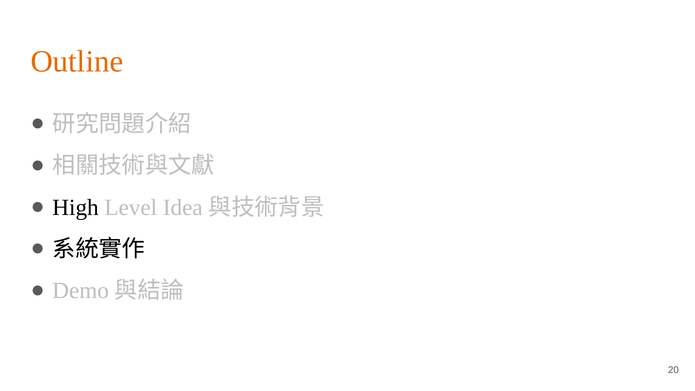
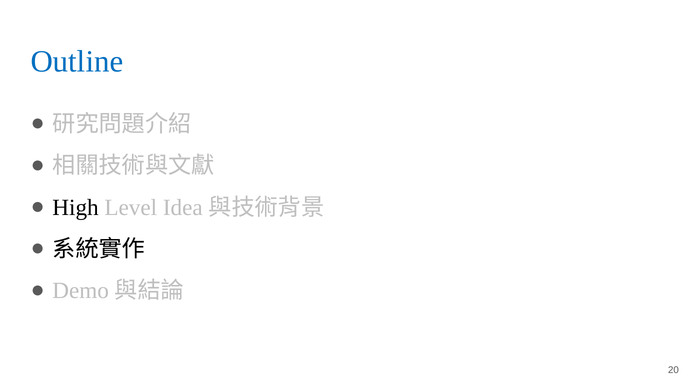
Outline colour: orange -> blue (77, 61)
